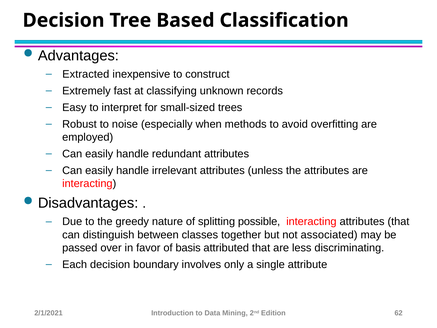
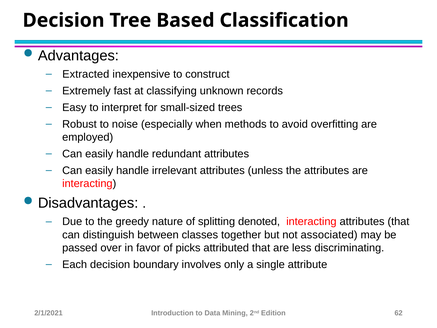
possible: possible -> denoted (259, 222)
basis: basis -> picks (188, 248)
